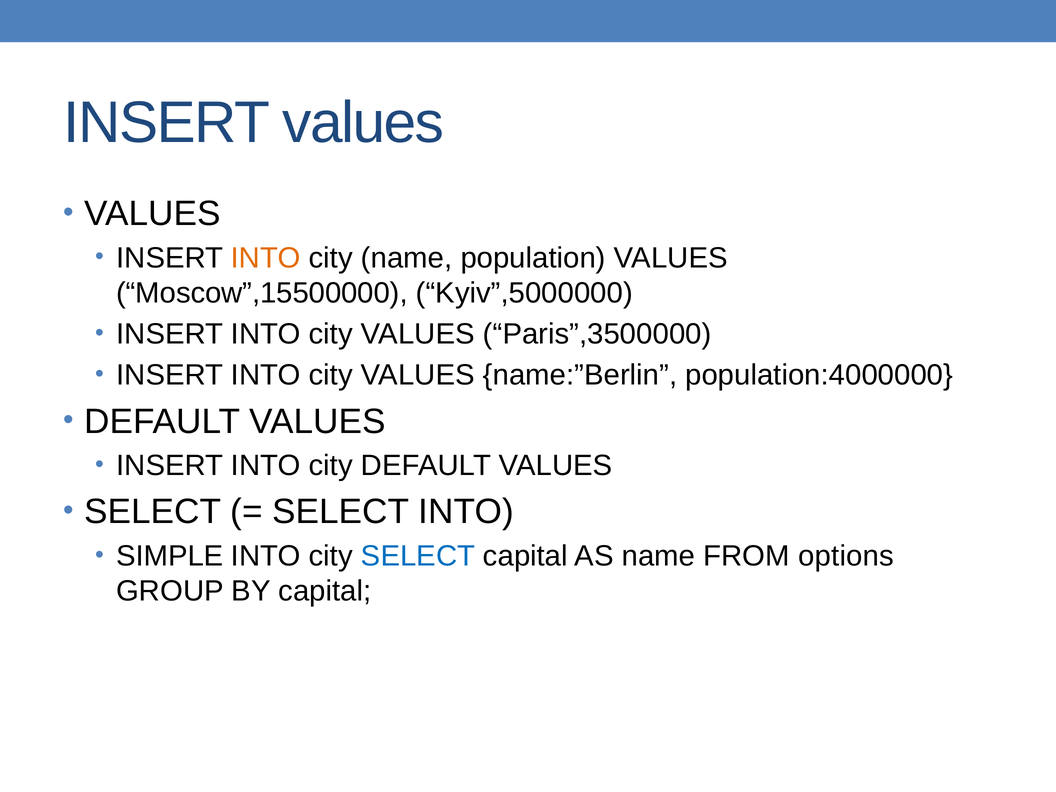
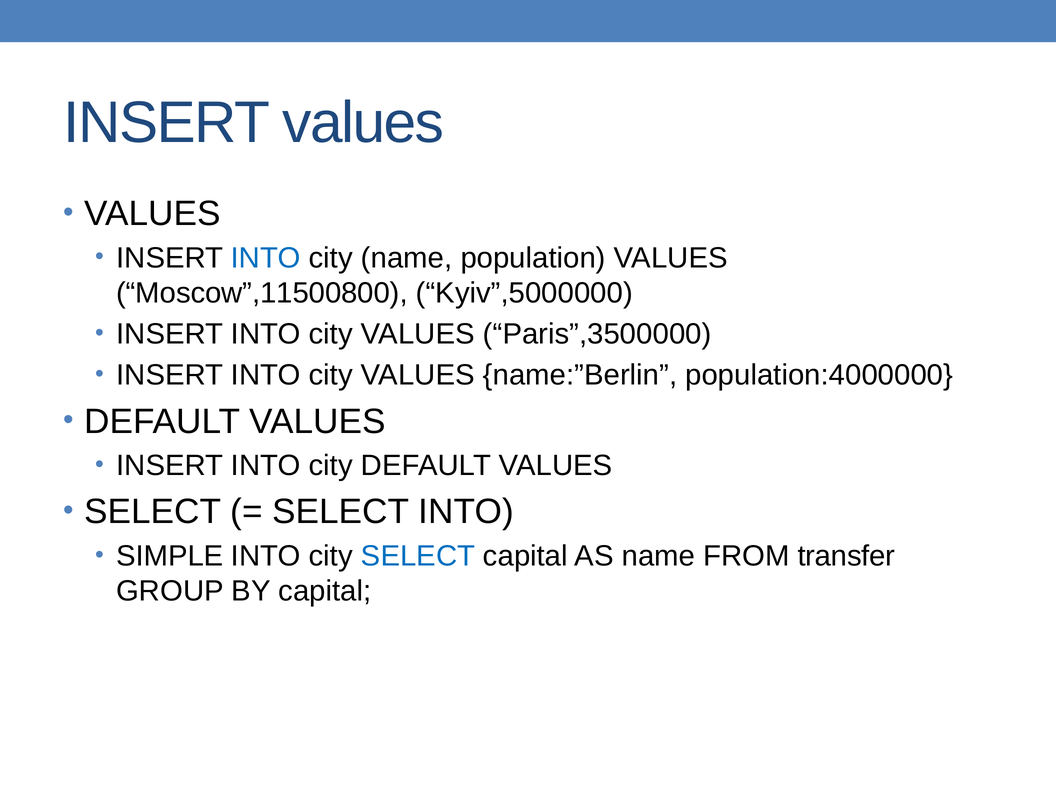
INTO colour: orange -> blue (266, 258)
Moscow”,15500000: Moscow”,15500000 -> Moscow”,11500800 (262, 293)
options: options -> transfer (846, 556)
